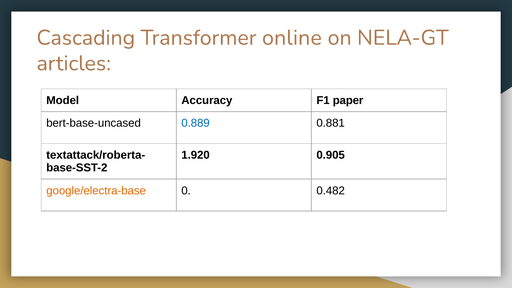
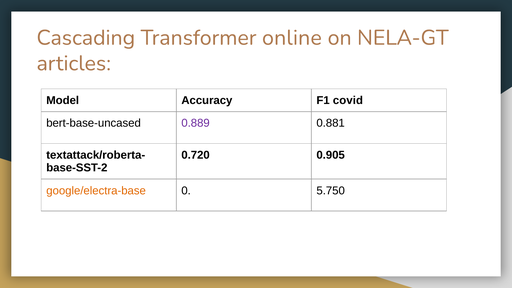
paper: paper -> covid (348, 100)
0.889 colour: blue -> purple (196, 123)
1.920: 1.920 -> 0.720 (196, 155)
0.482: 0.482 -> 5.750 (331, 191)
